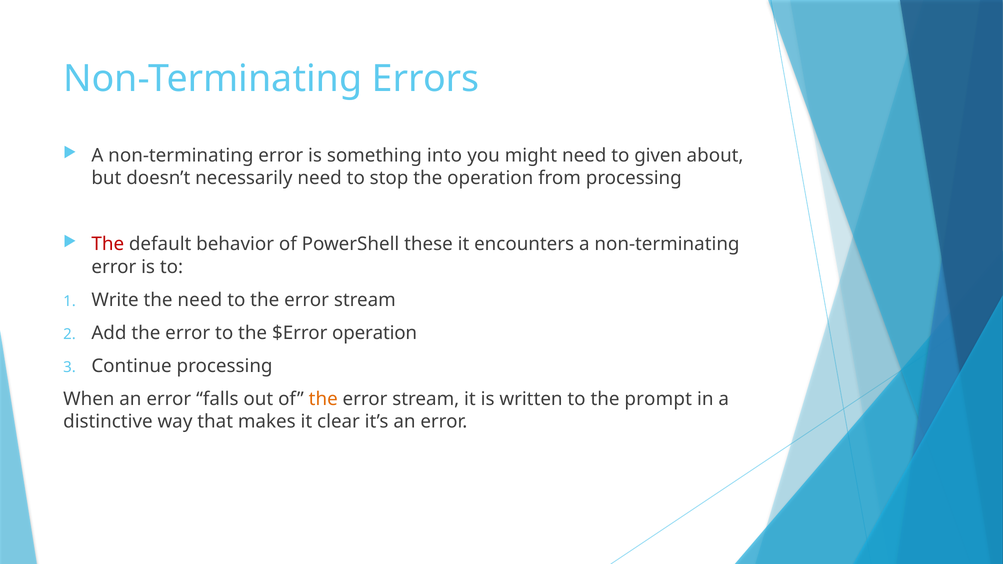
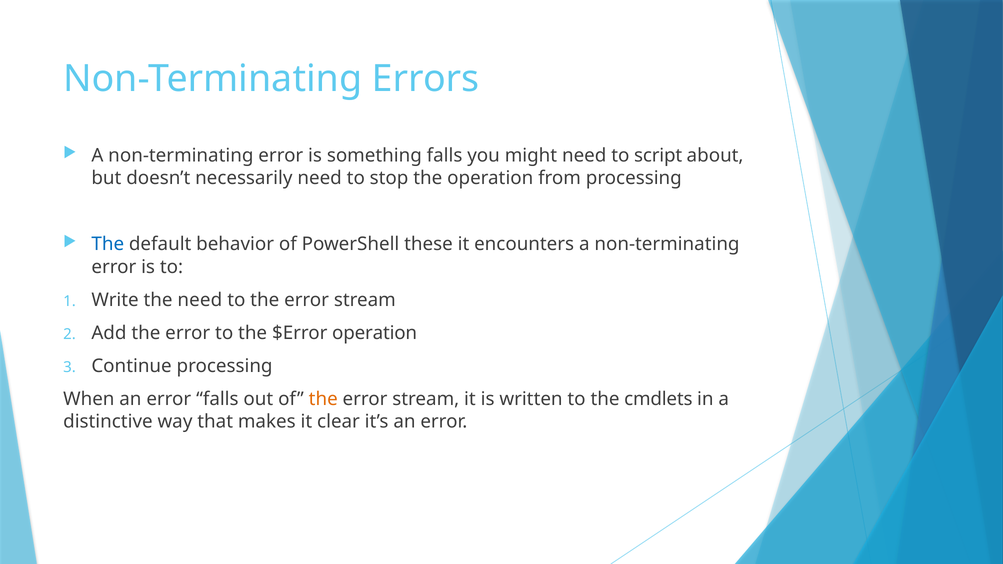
something into: into -> falls (445, 156)
given: given -> script (658, 156)
The colour: red -> blue (108, 244)
prompt: prompt -> cmdlets (658, 399)
